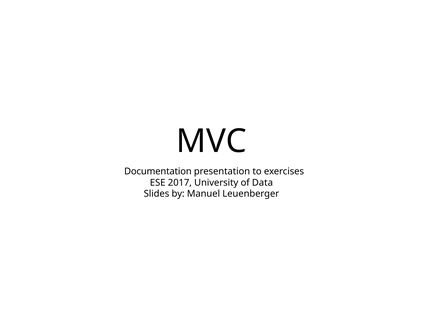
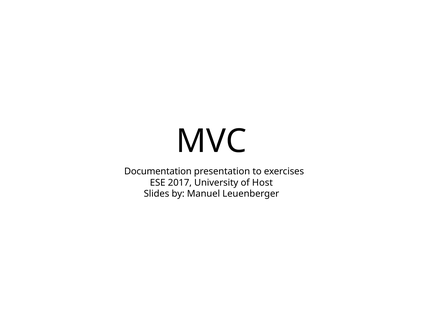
Data: Data -> Host (262, 183)
